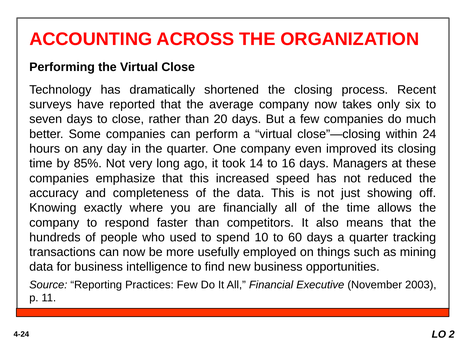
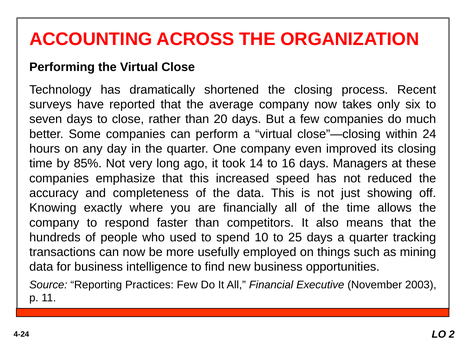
60: 60 -> 25 (295, 238)
